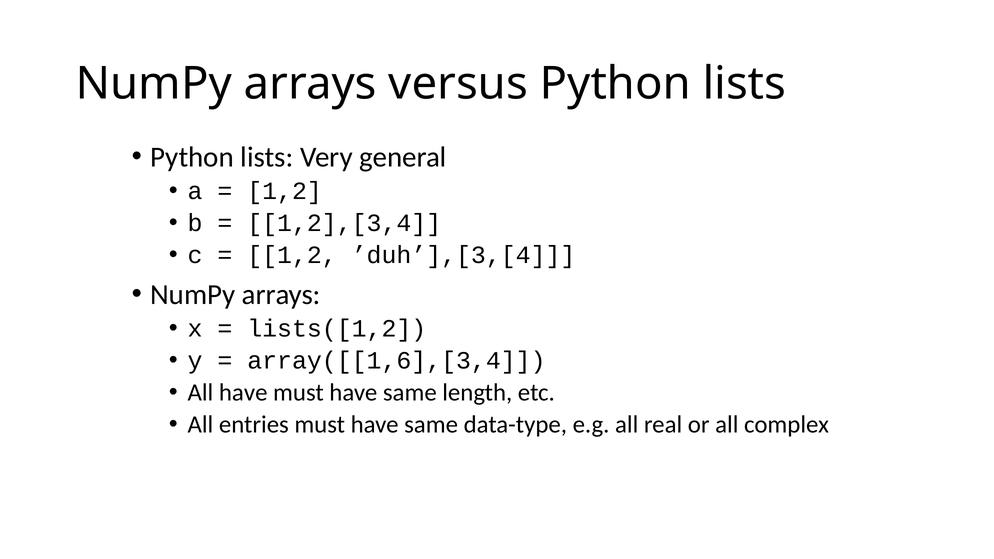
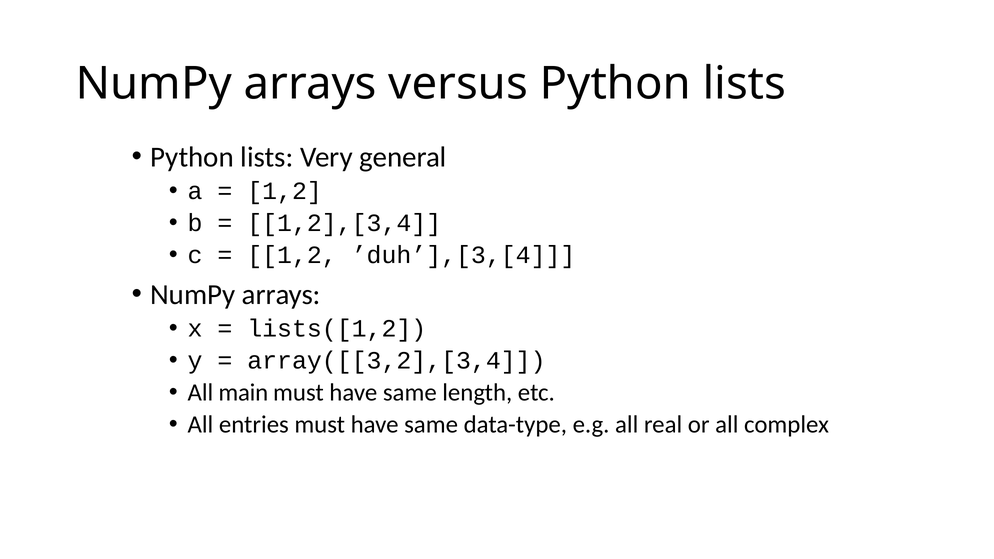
array([[1,6],[3,4: array([[1,6],[3,4 -> array([[3,2],[3,4 (396, 361)
All have: have -> main (243, 393)
